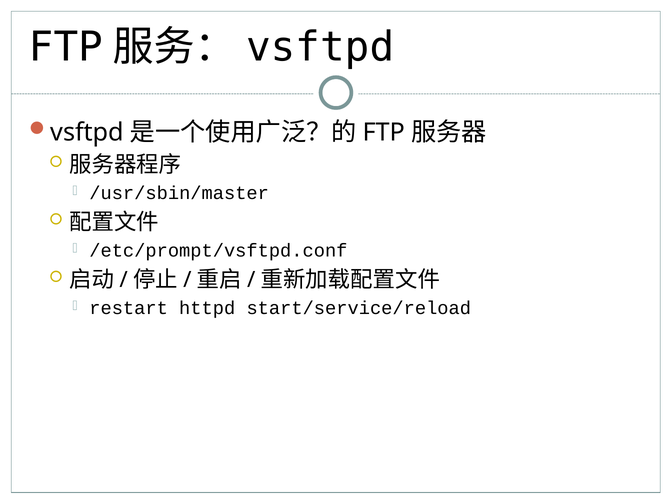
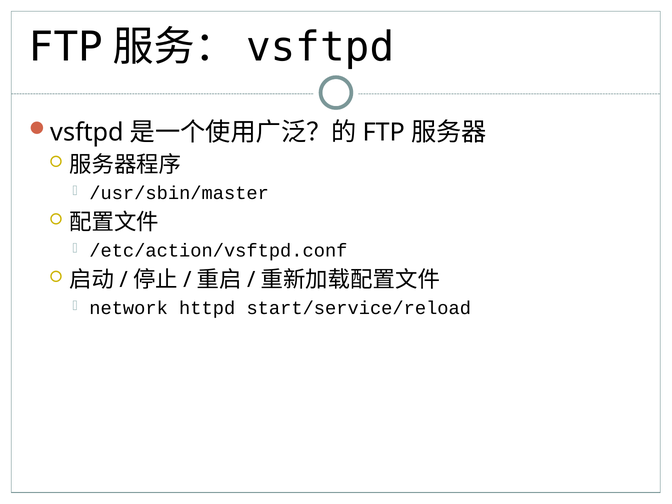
/etc/prompt/vsftpd.conf: /etc/prompt/vsftpd.conf -> /etc/action/vsftpd.conf (218, 251)
restart: restart -> network (129, 308)
